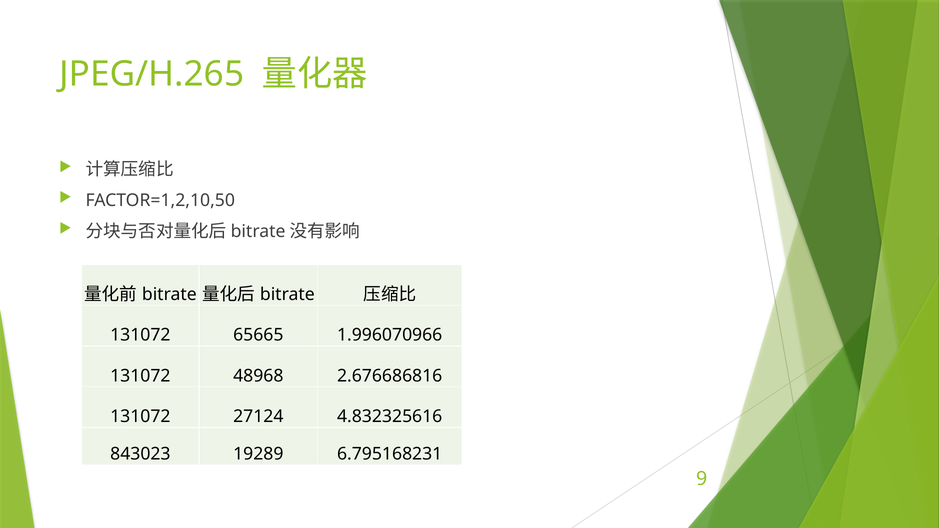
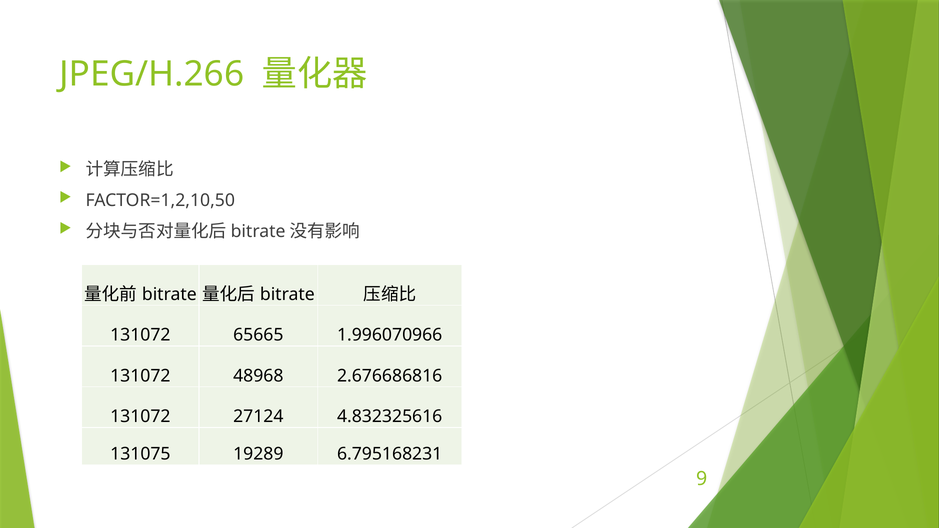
JPEG/H.265: JPEG/H.265 -> JPEG/H.266 (152, 74)
843023: 843023 -> 131075 (140, 454)
